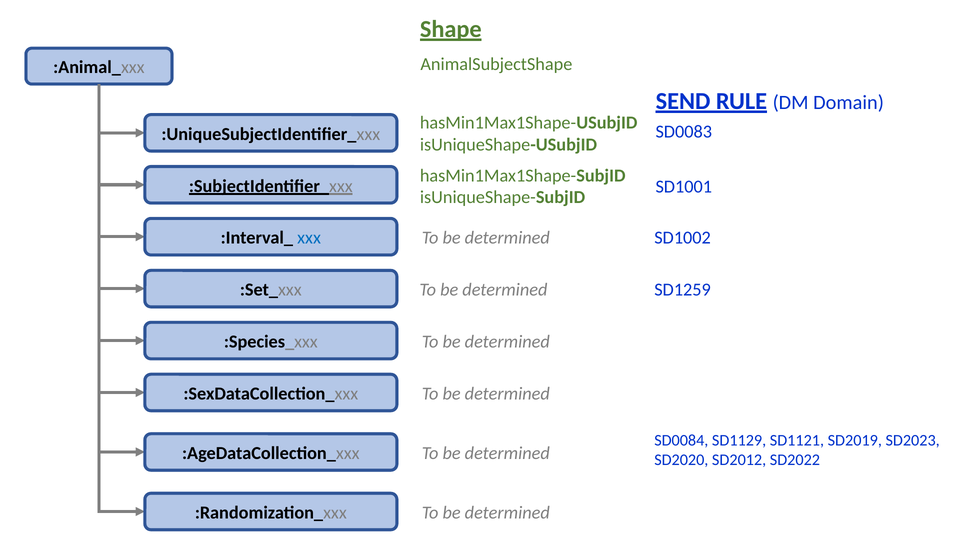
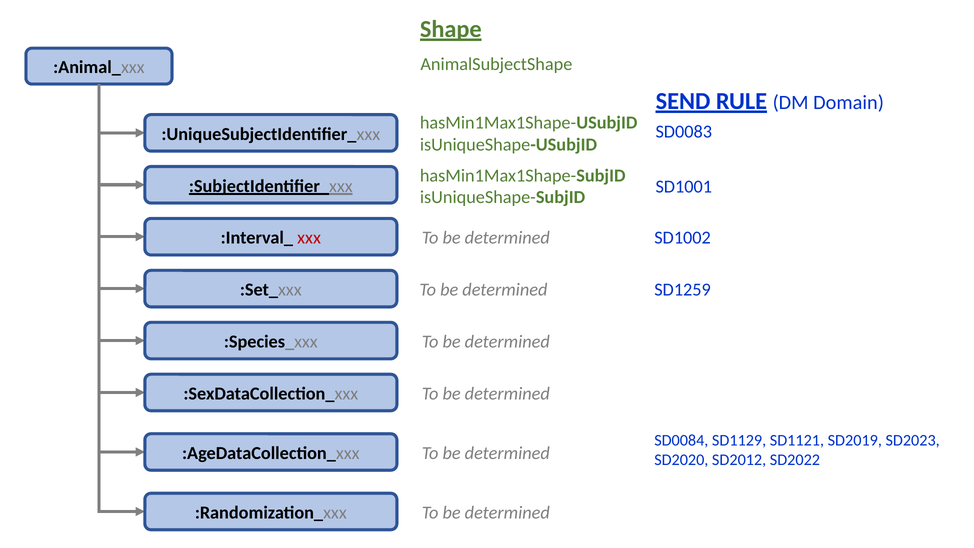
xxx colour: blue -> red (309, 238)
